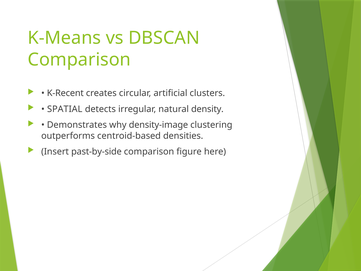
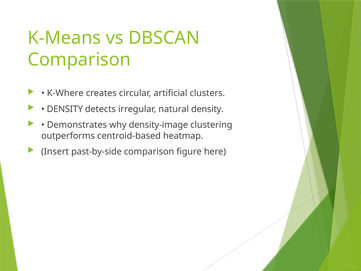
K-Recent: K-Recent -> K-Where (65, 93)
SPATIAL: SPATIAL -> DENSITY (65, 109)
densities: densities -> heatmap (183, 136)
